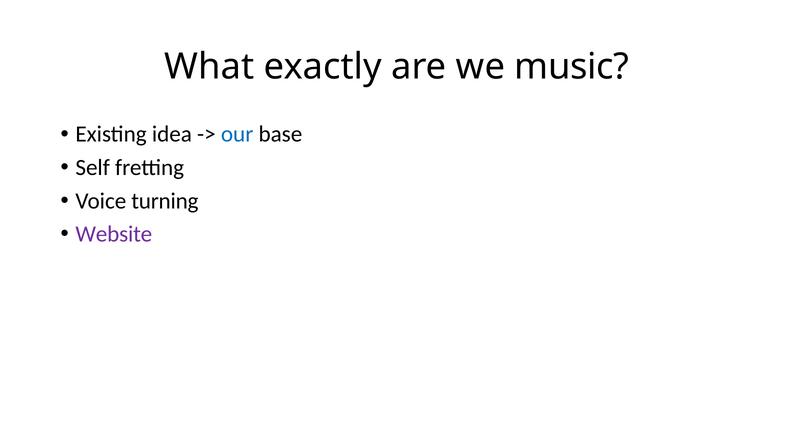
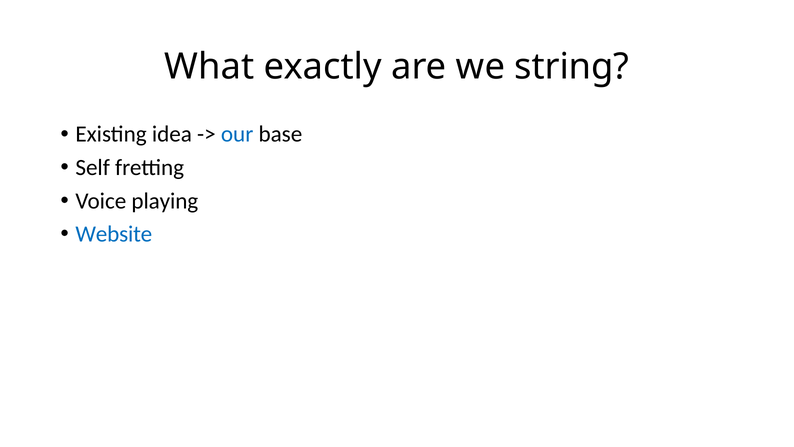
music: music -> string (572, 67)
turning: turning -> playing (165, 201)
Website colour: purple -> blue (114, 234)
